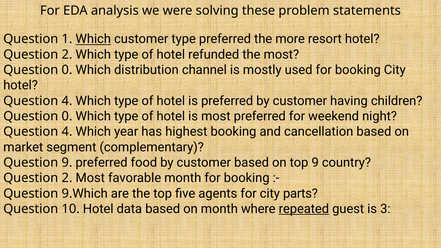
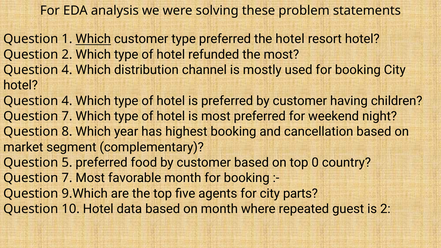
the more: more -> hotel (290, 39)
0: 0 -> 4 (67, 70)
0: 0 -> 7 (67, 116)
4: 4 -> 8 (67, 132)
9: 9 -> 5 (67, 163)
top 9: 9 -> 0 (315, 163)
2: 2 -> 7 (67, 178)
repeated underline: present -> none (304, 209)
is 3: 3 -> 2 (385, 209)
